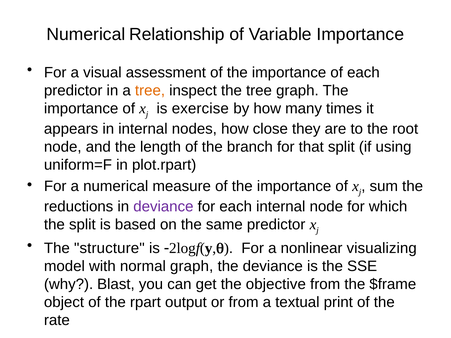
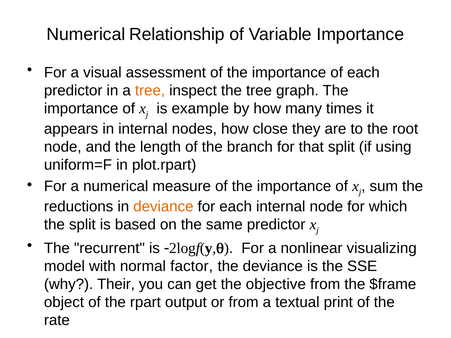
exercise: exercise -> example (200, 109)
deviance colour: purple -> orange (163, 207)
structure: structure -> recurrent (109, 248)
normal graph: graph -> factor (192, 266)
Blast: Blast -> Their (116, 284)
